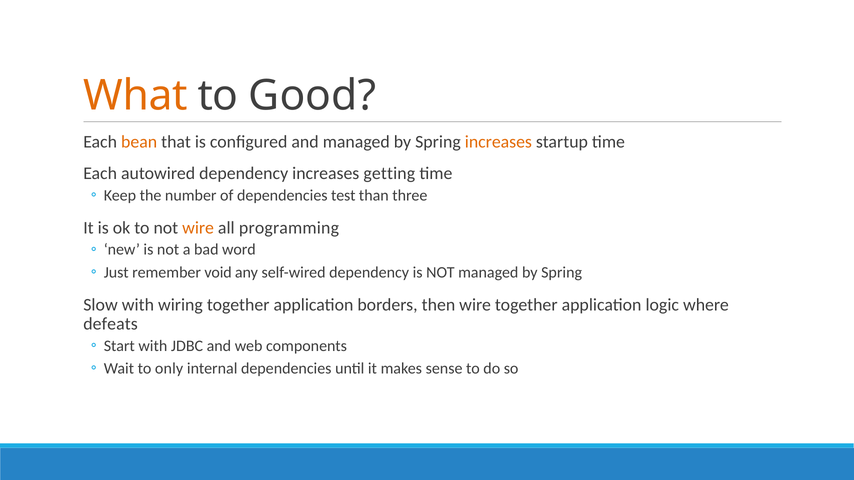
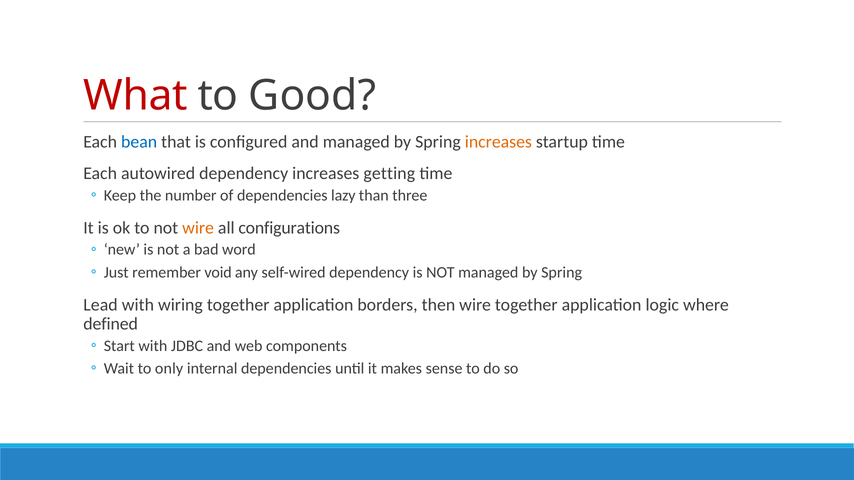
What colour: orange -> red (135, 96)
bean colour: orange -> blue (139, 142)
test: test -> lazy (343, 196)
programming: programming -> configurations (289, 228)
Slow: Slow -> Lead (100, 305)
defeats: defeats -> defined (111, 324)
